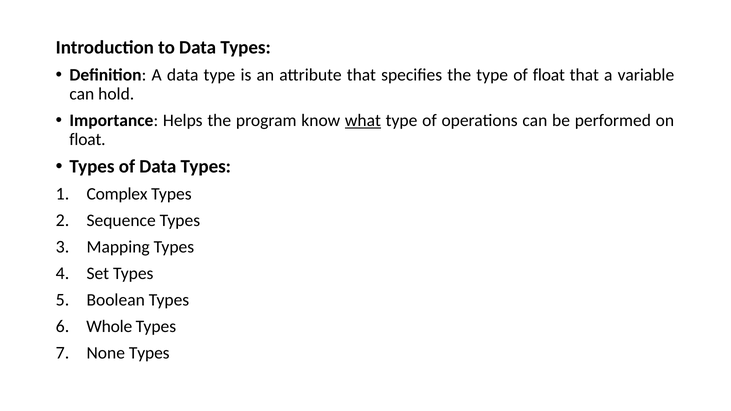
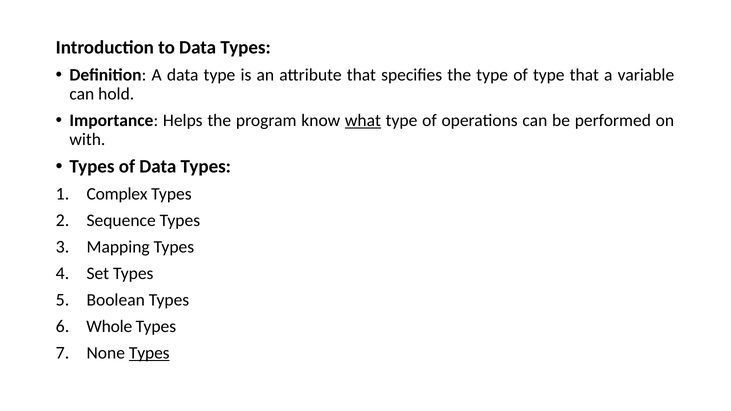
of float: float -> type (549, 75)
float: float -> with (87, 139)
Types underline: none -> present (149, 353)
